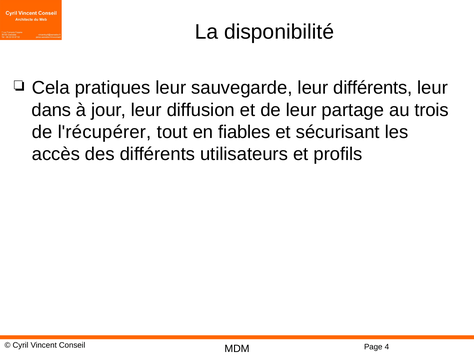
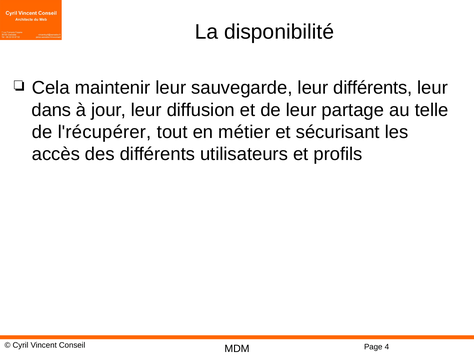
pratiques: pratiques -> maintenir (113, 88)
trois: trois -> telle (432, 110)
fiables: fiables -> métier (244, 132)
